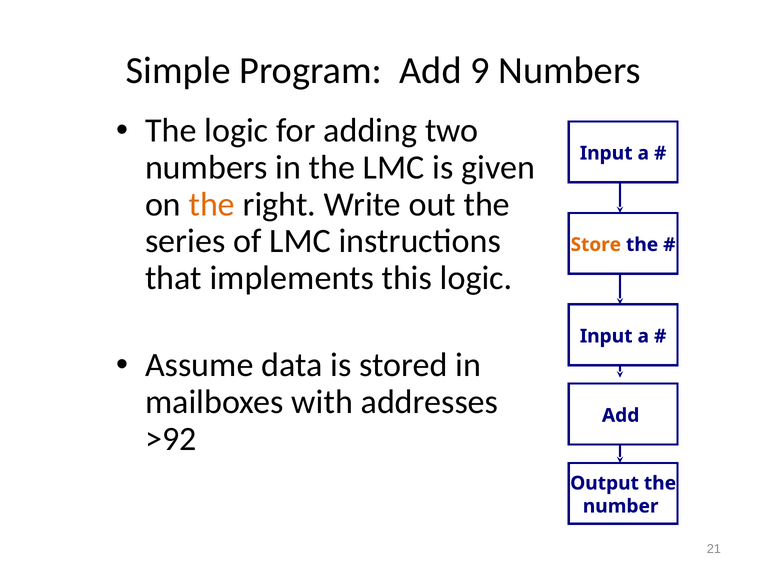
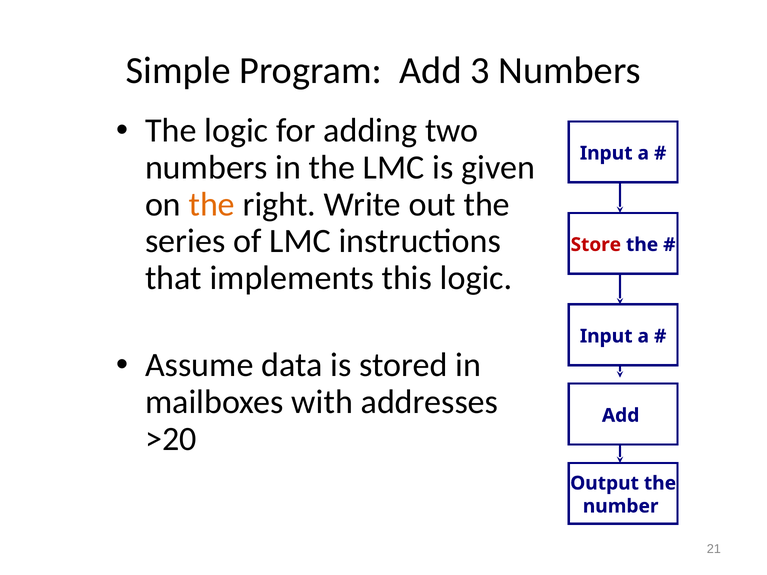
9: 9 -> 3 (480, 71)
Store colour: orange -> red (596, 245)
>92: >92 -> >20 (171, 439)
